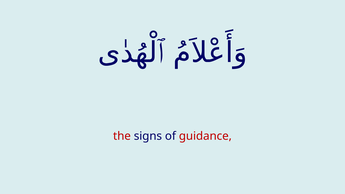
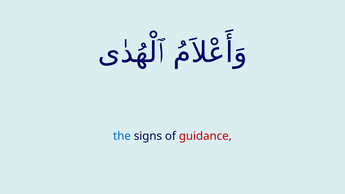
the colour: red -> blue (122, 136)
